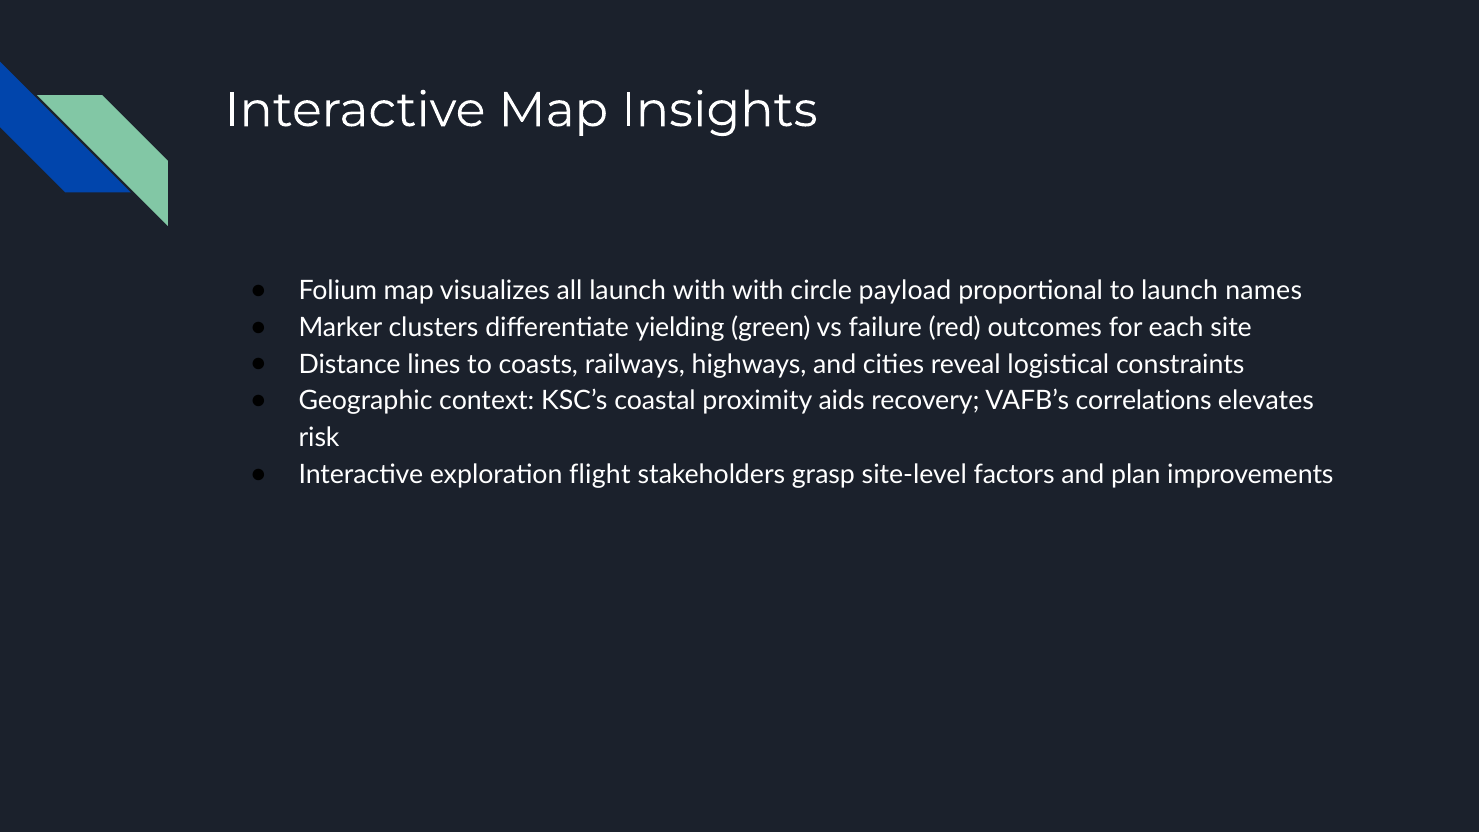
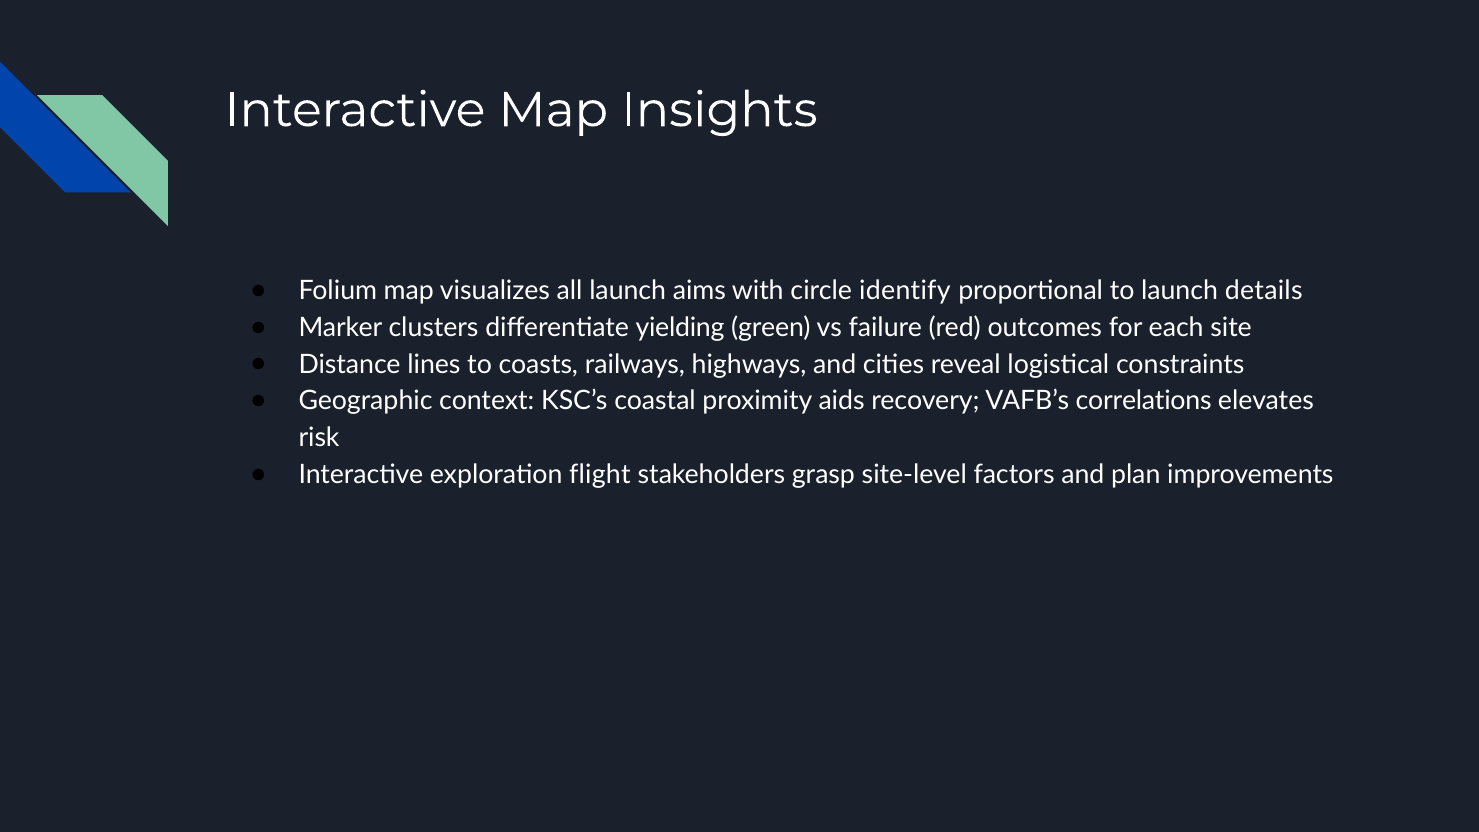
launch with: with -> aims (699, 291)
payload: payload -> identify (905, 291)
names: names -> details (1264, 291)
